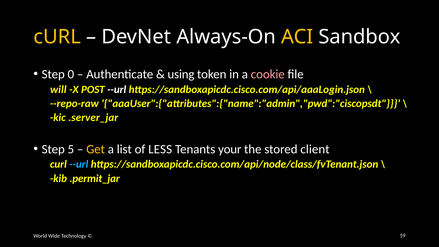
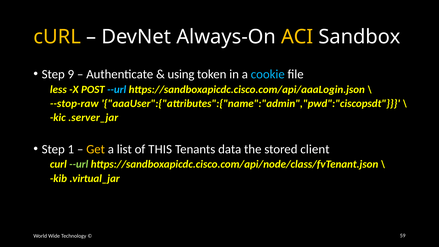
0: 0 -> 9 (71, 74)
cookie colour: pink -> light blue (268, 74)
will: will -> less (58, 89)
--url colour: white -> light blue (117, 89)
--repo-raw: --repo-raw -> --stop-raw (74, 103)
5: 5 -> 1 (71, 149)
LESS: LESS -> THIS (160, 149)
your: your -> data (230, 149)
--url colour: light blue -> light green (79, 164)
.permit_jar: .permit_jar -> .virtual_jar (95, 178)
